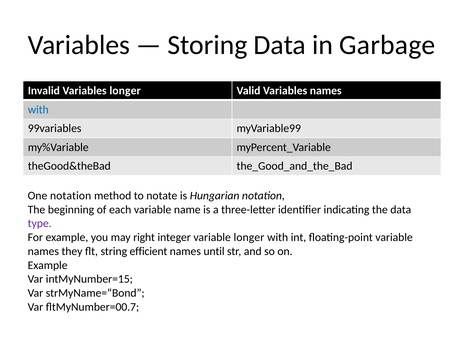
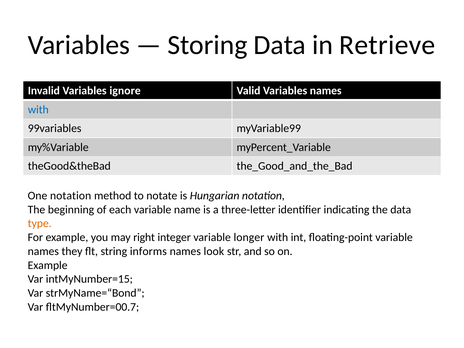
Garbage: Garbage -> Retrieve (387, 45)
Variables longer: longer -> ignore (125, 91)
type colour: purple -> orange (40, 223)
efficient: efficient -> informs (148, 251)
until: until -> look (214, 251)
